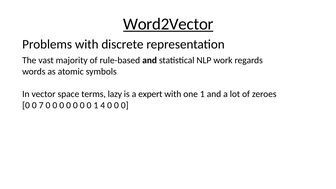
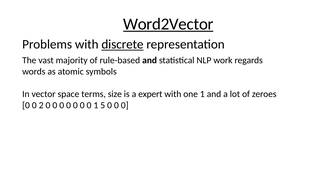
discrete underline: none -> present (122, 44)
lazy: lazy -> size (115, 94)
0 7: 7 -> 2 (41, 105)
4: 4 -> 5 (103, 105)
